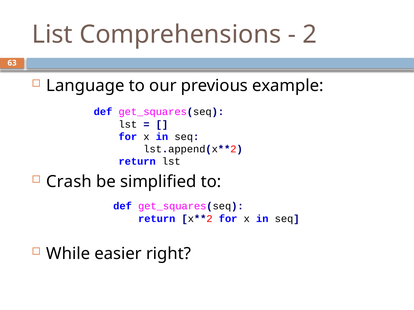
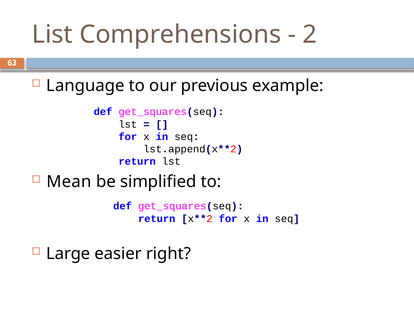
Crash: Crash -> Mean (69, 182)
While: While -> Large (68, 254)
